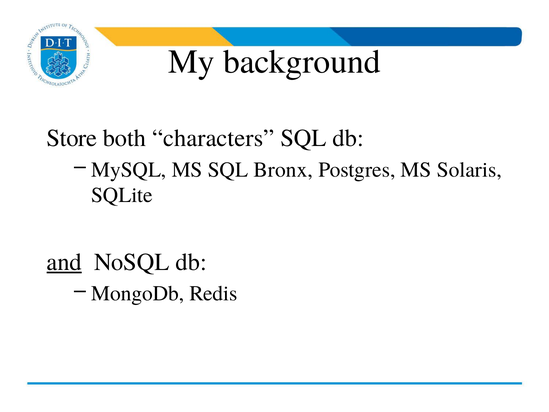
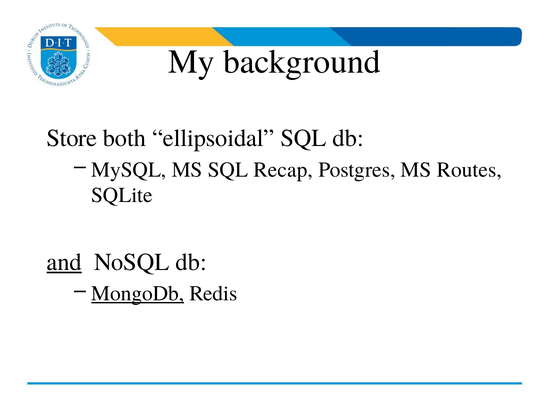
characters: characters -> ellipsoidal (213, 138)
Bronx: Bronx -> Recap (283, 170)
Solaris: Solaris -> Routes (469, 170)
MongoDb underline: none -> present (138, 293)
